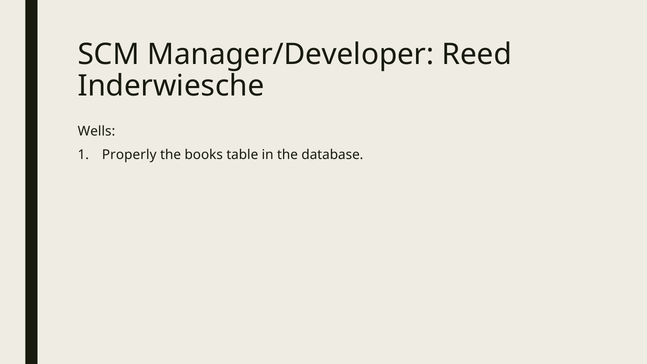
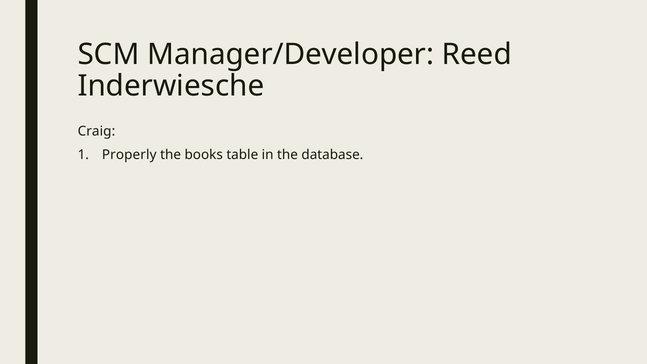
Wells: Wells -> Craig (96, 131)
